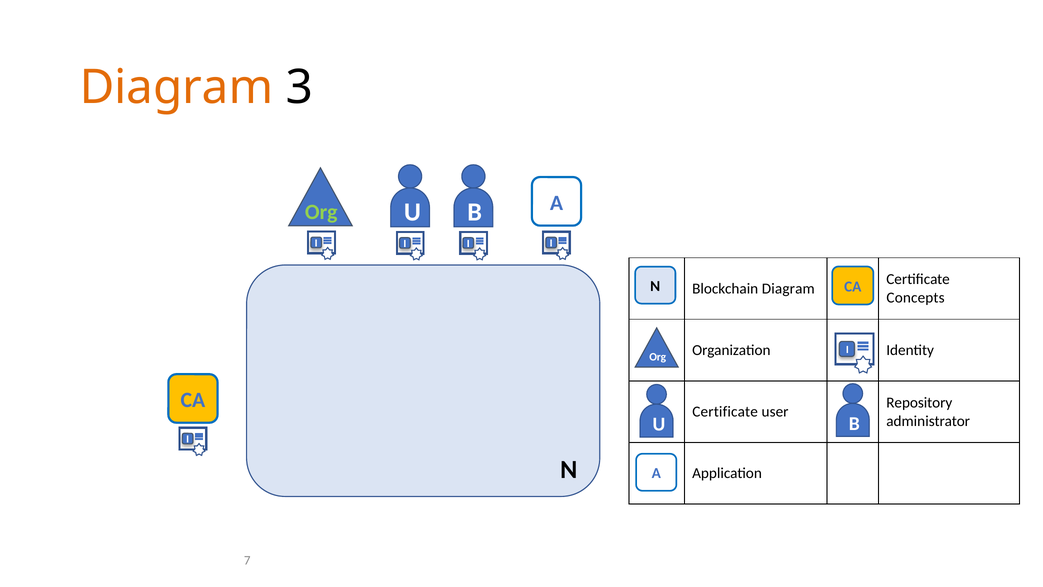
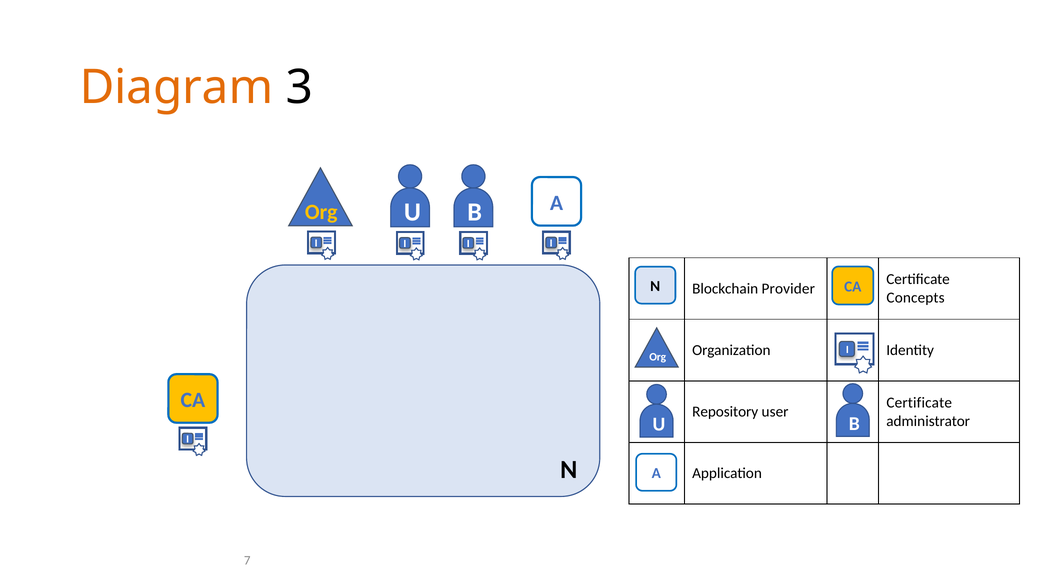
Org colour: light green -> yellow (321, 212)
Blockchain Diagram: Diagram -> Provider (788, 289)
Repository: Repository -> Certificate (919, 402)
Certificate: Certificate -> Repository (725, 412)
